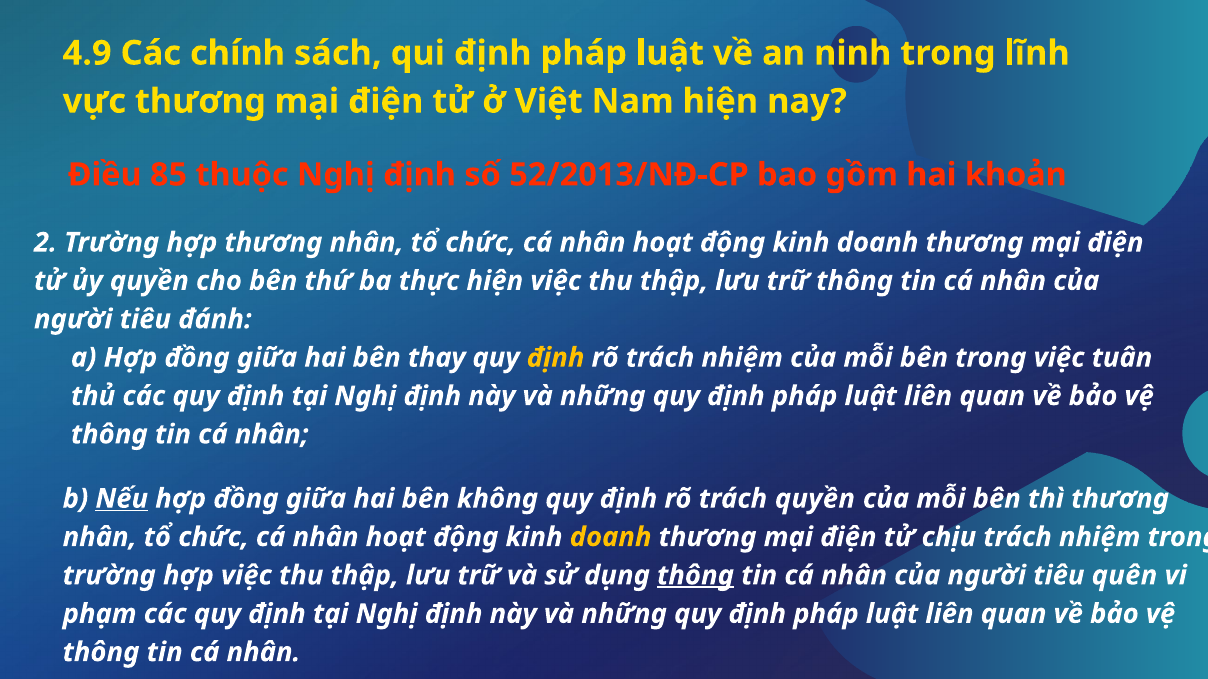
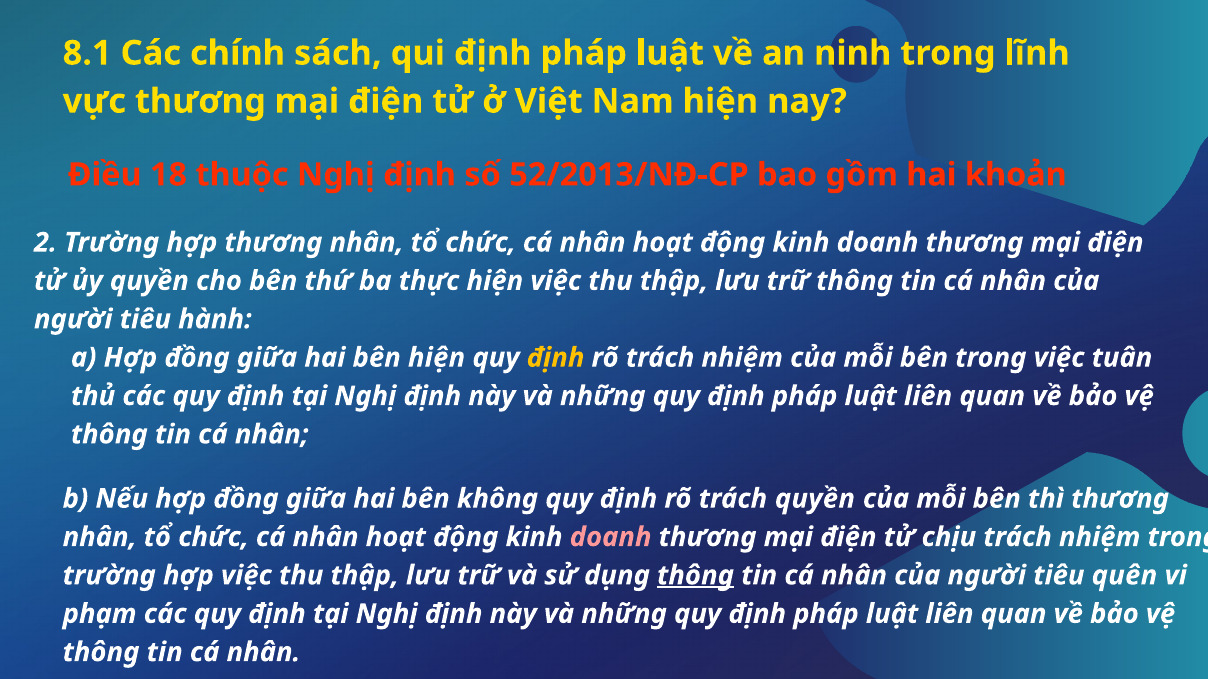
4.9: 4.9 -> 8.1 (87, 53)
85: 85 -> 18 (169, 175)
đánh: đánh -> hành (215, 319)
bên thay: thay -> hiện (437, 358)
Nếu underline: present -> none (122, 499)
doanh colour: yellow -> pink (611, 537)
